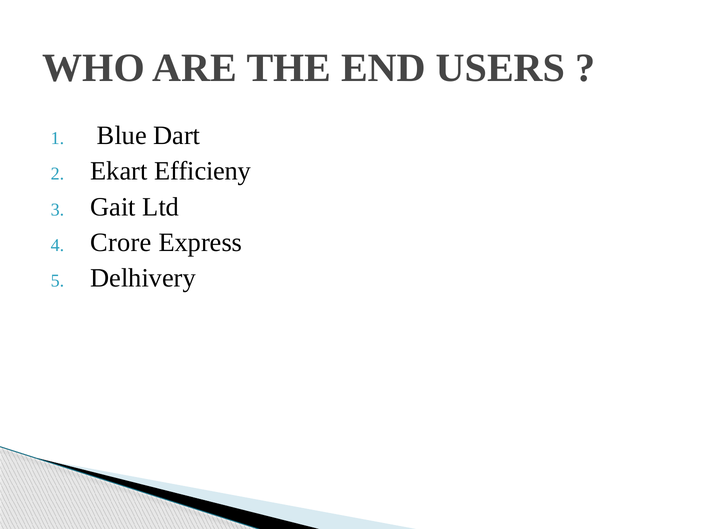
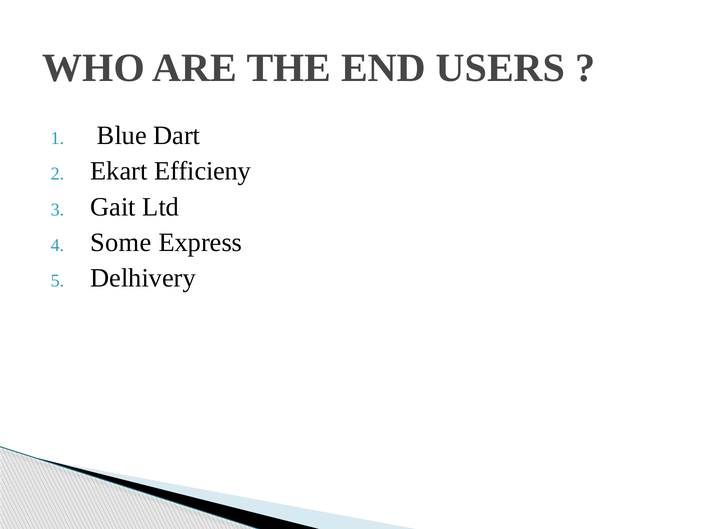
Crore: Crore -> Some (121, 242)
